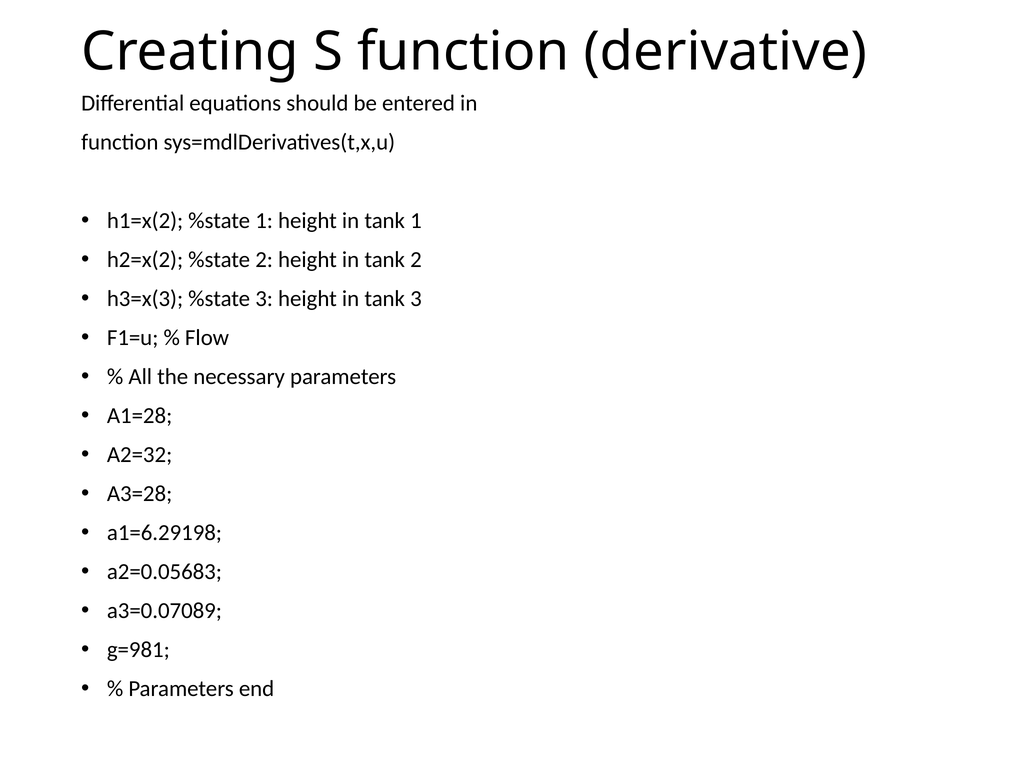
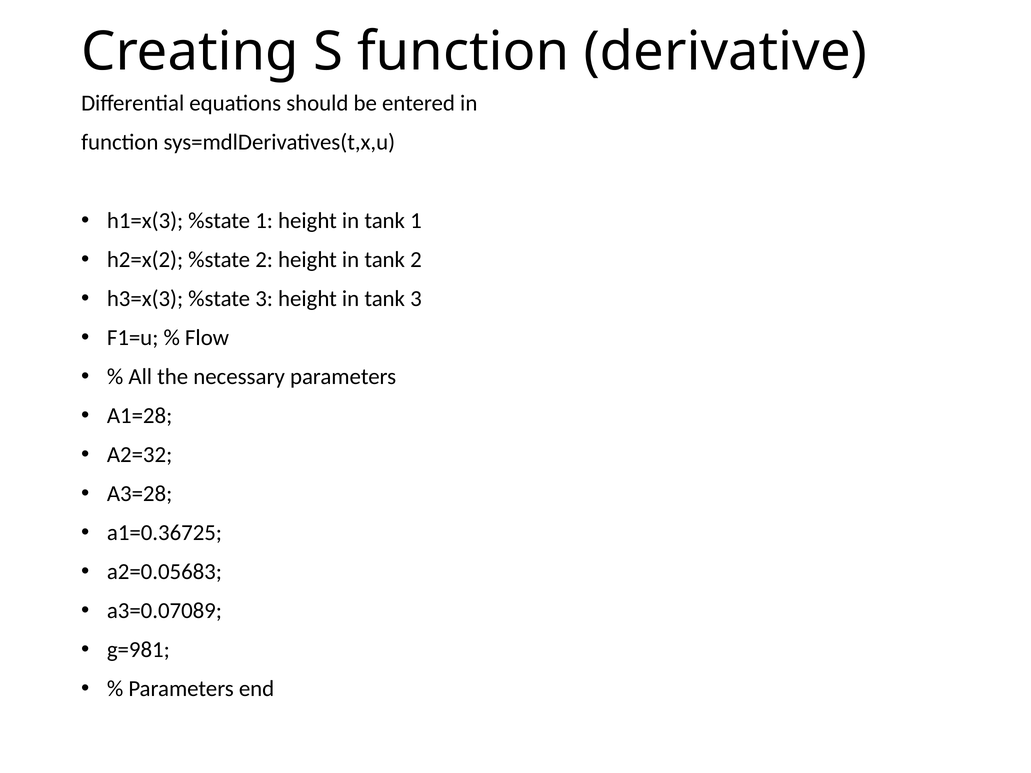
h1=x(2: h1=x(2 -> h1=x(3 (145, 221)
a1=6.29198: a1=6.29198 -> a1=0.36725 (164, 533)
